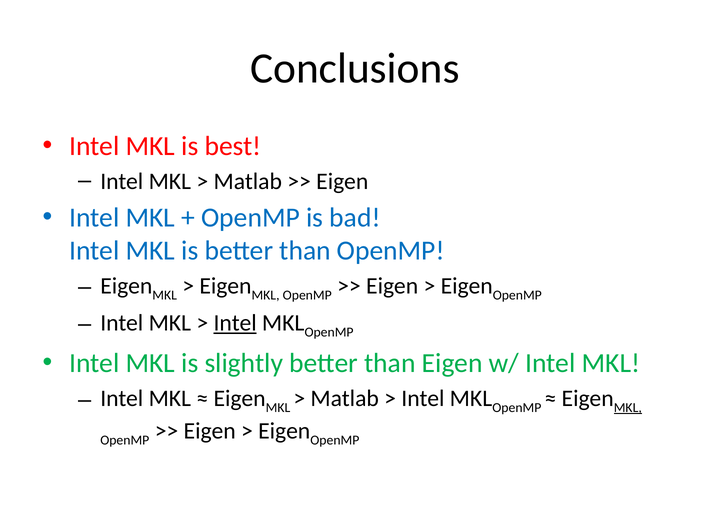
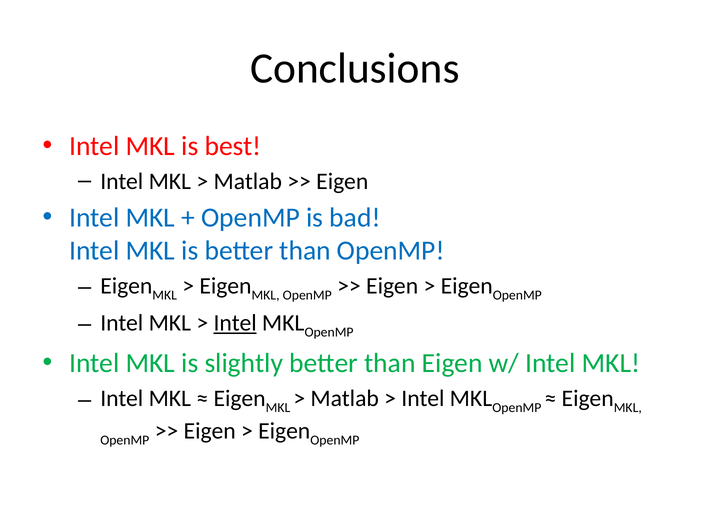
MKL underline: present -> none (628, 408)
